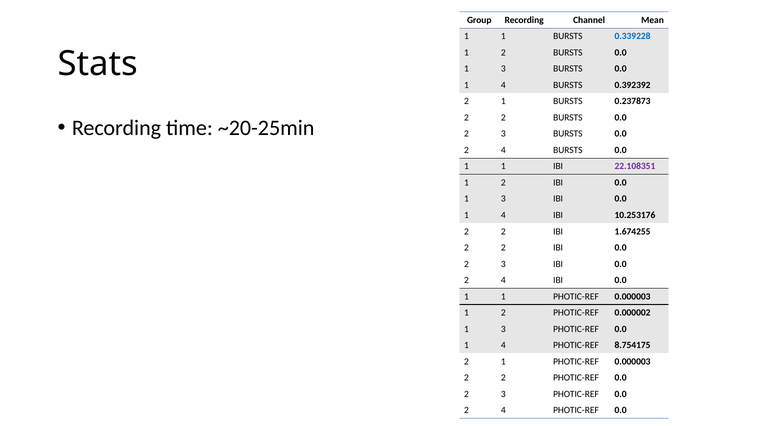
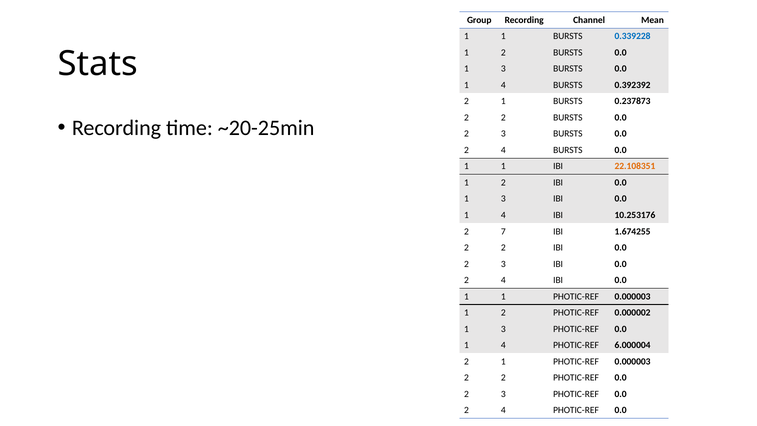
22.108351 colour: purple -> orange (635, 166)
2: 2 -> 7 (503, 231)
8.754175: 8.754175 -> 6.000004 (633, 345)
